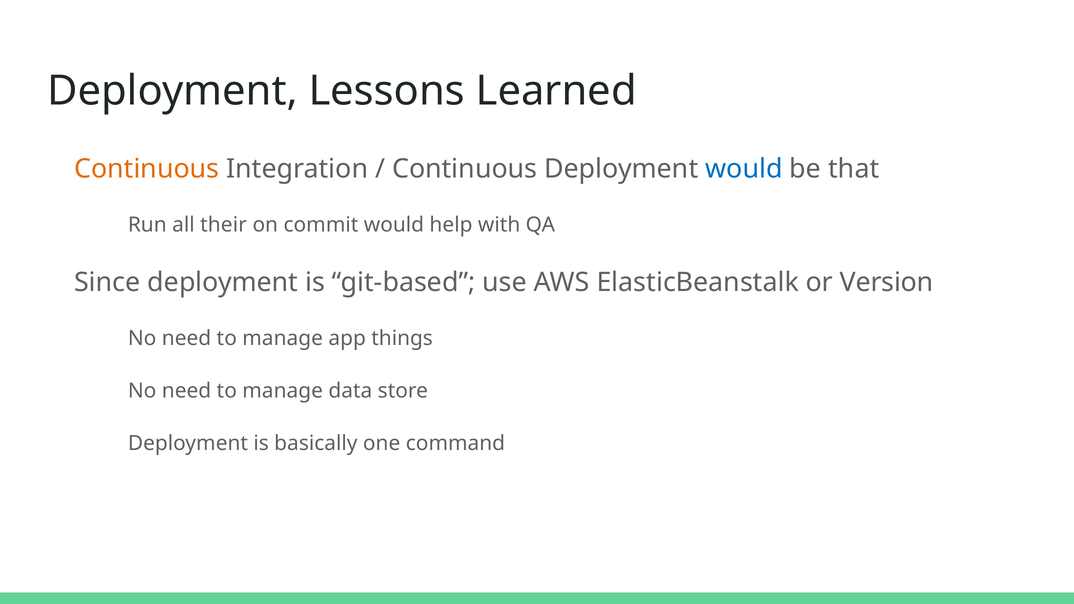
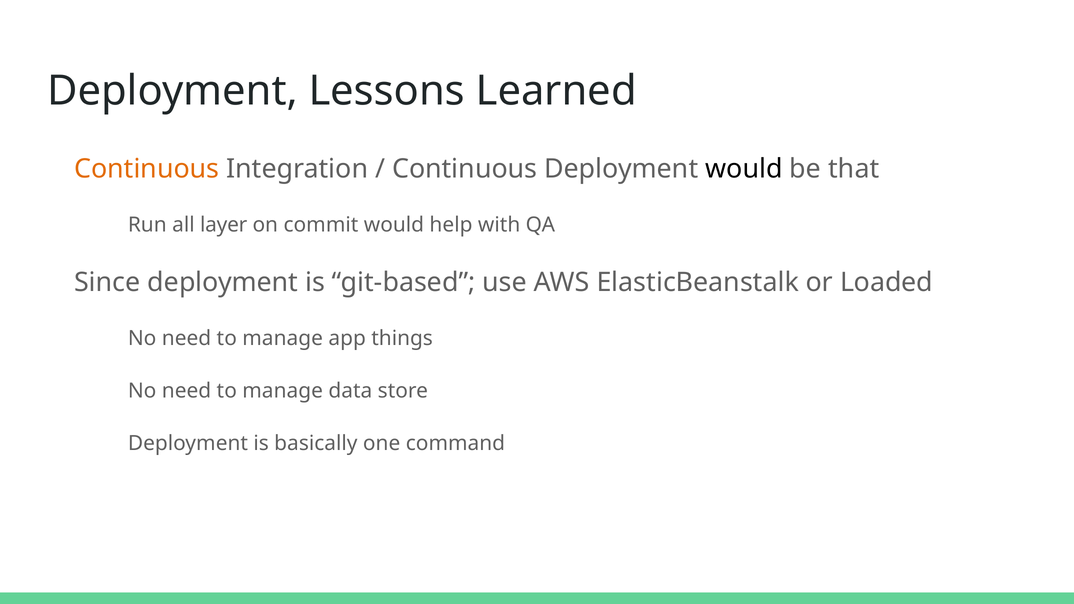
would colour: blue -> black (744, 169)
their: their -> layer (224, 225)
Version: Version -> Loaded (887, 282)
